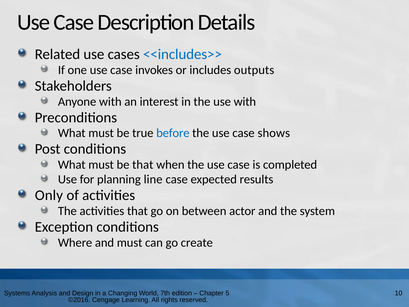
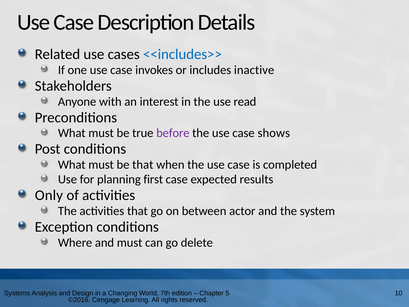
outputs: outputs -> inactive (254, 70)
use with: with -> read (245, 101)
before colour: blue -> purple (173, 133)
line: line -> first (153, 179)
create: create -> delete (197, 242)
